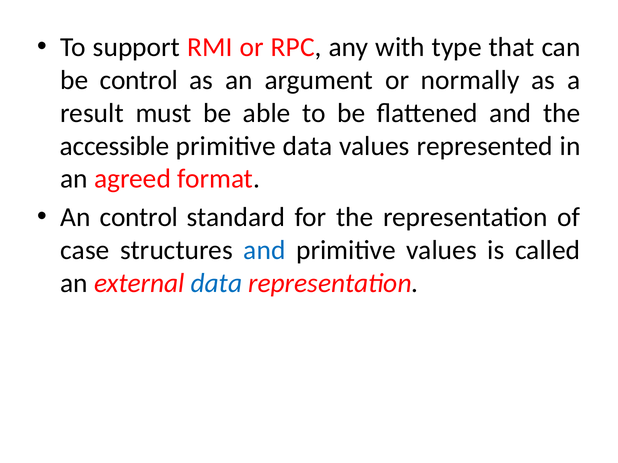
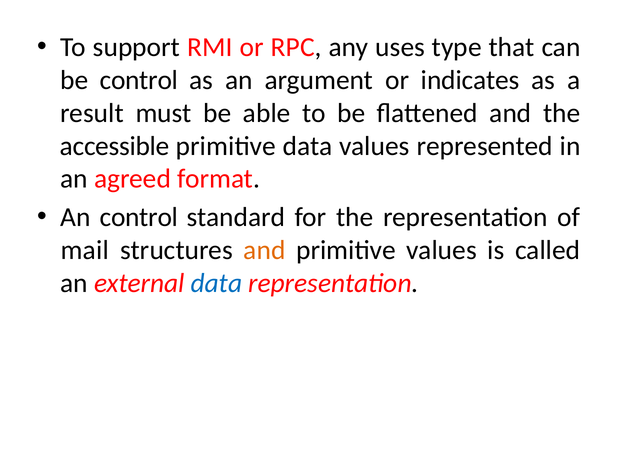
with: with -> uses (400, 47)
normally: normally -> indicates (470, 80)
case: case -> mail (85, 251)
and colour: blue -> orange (264, 251)
